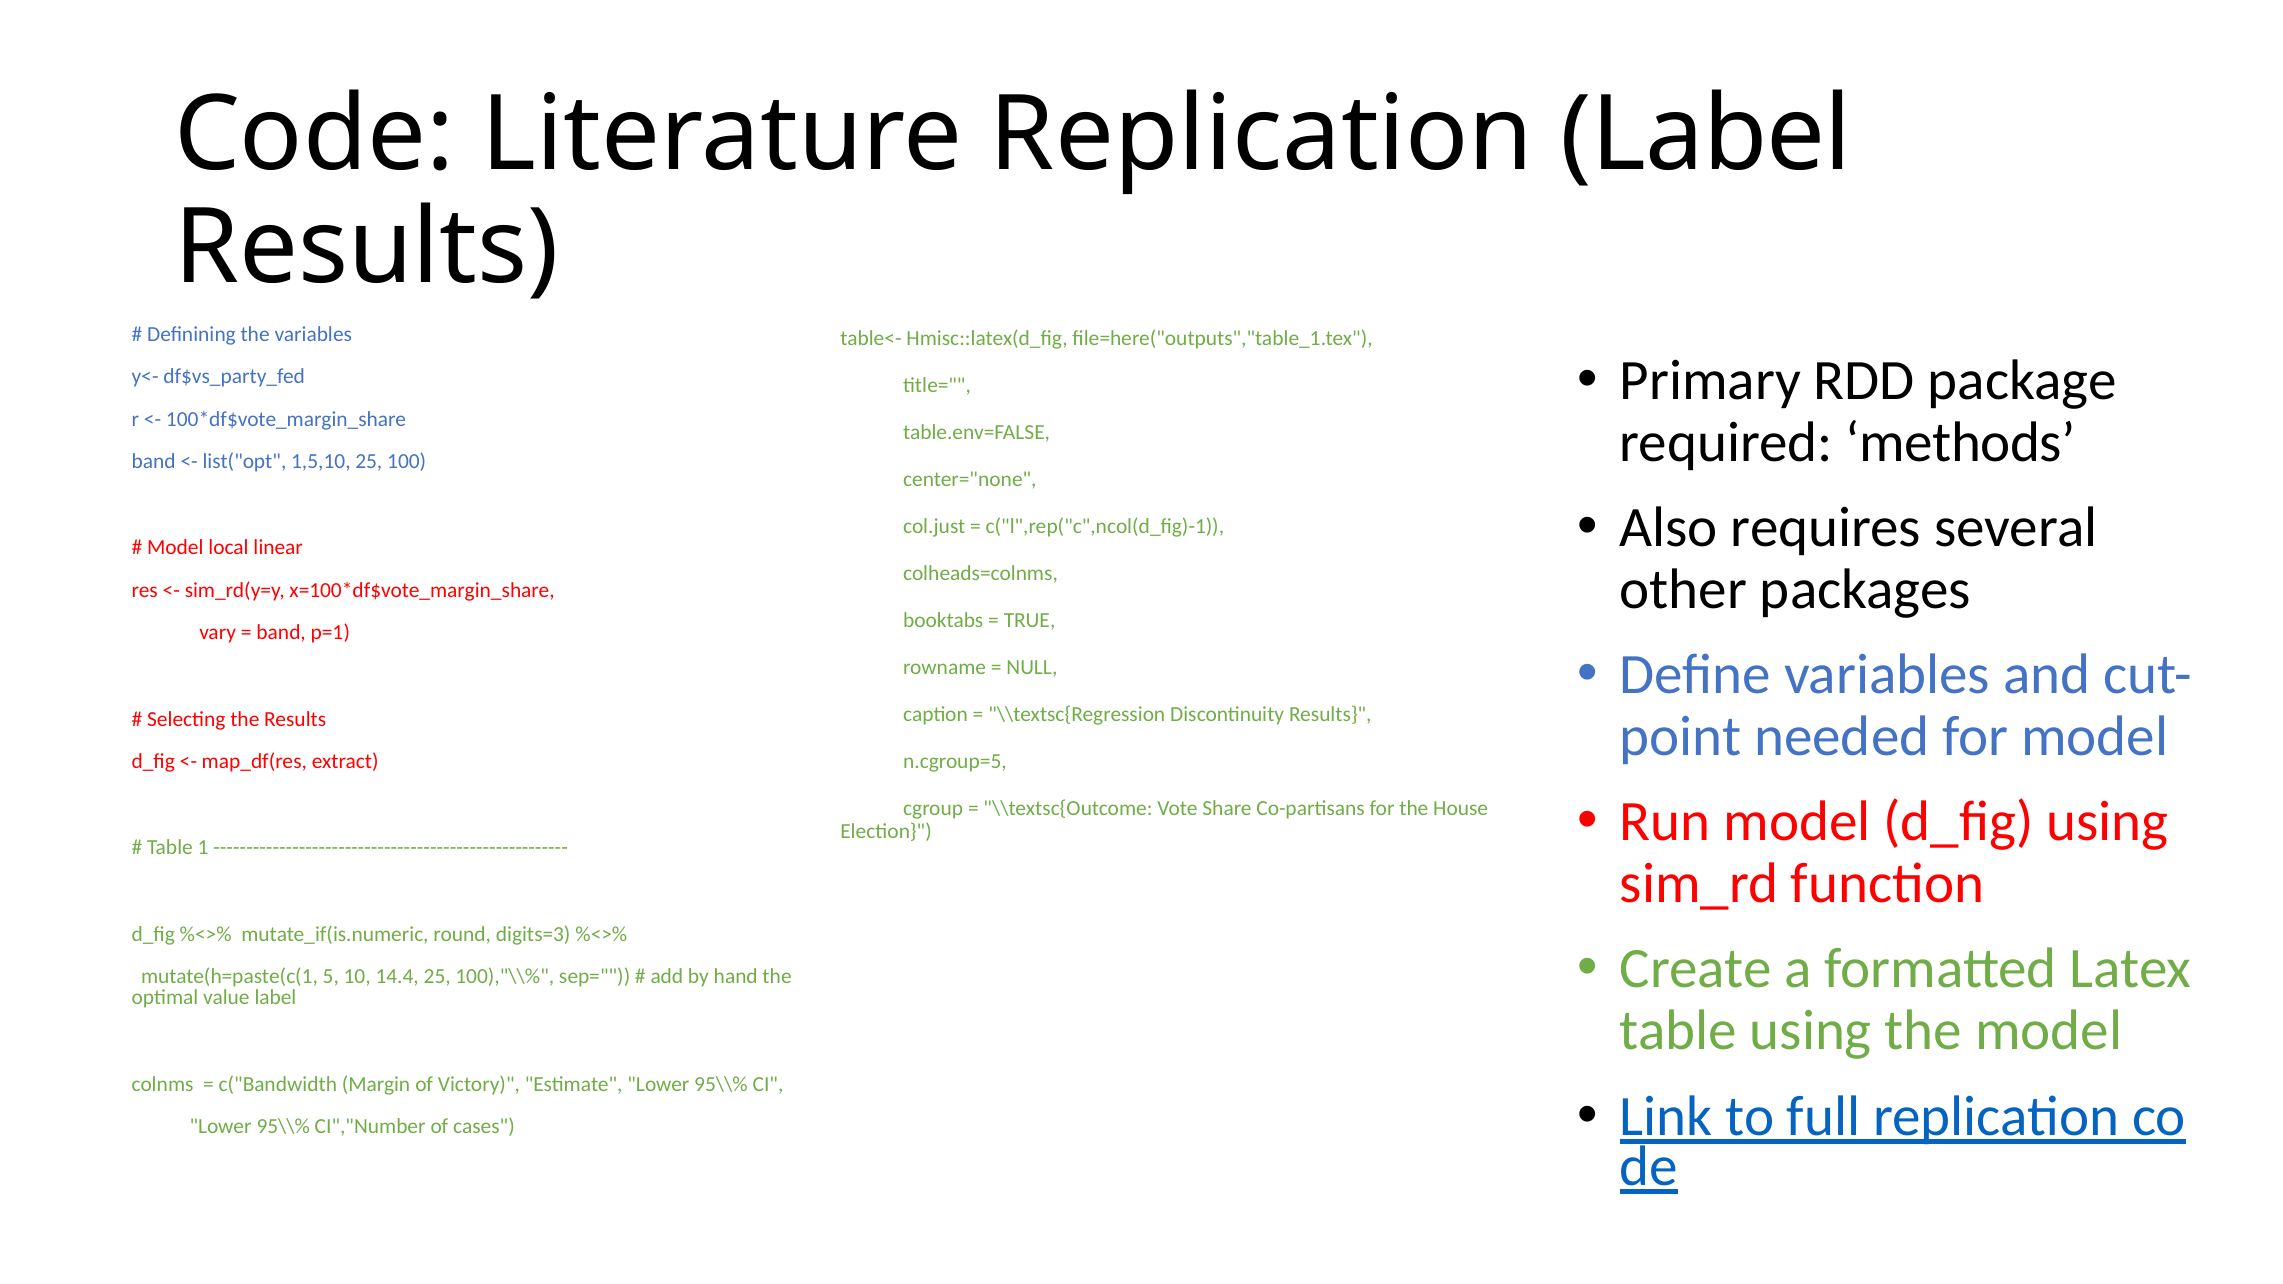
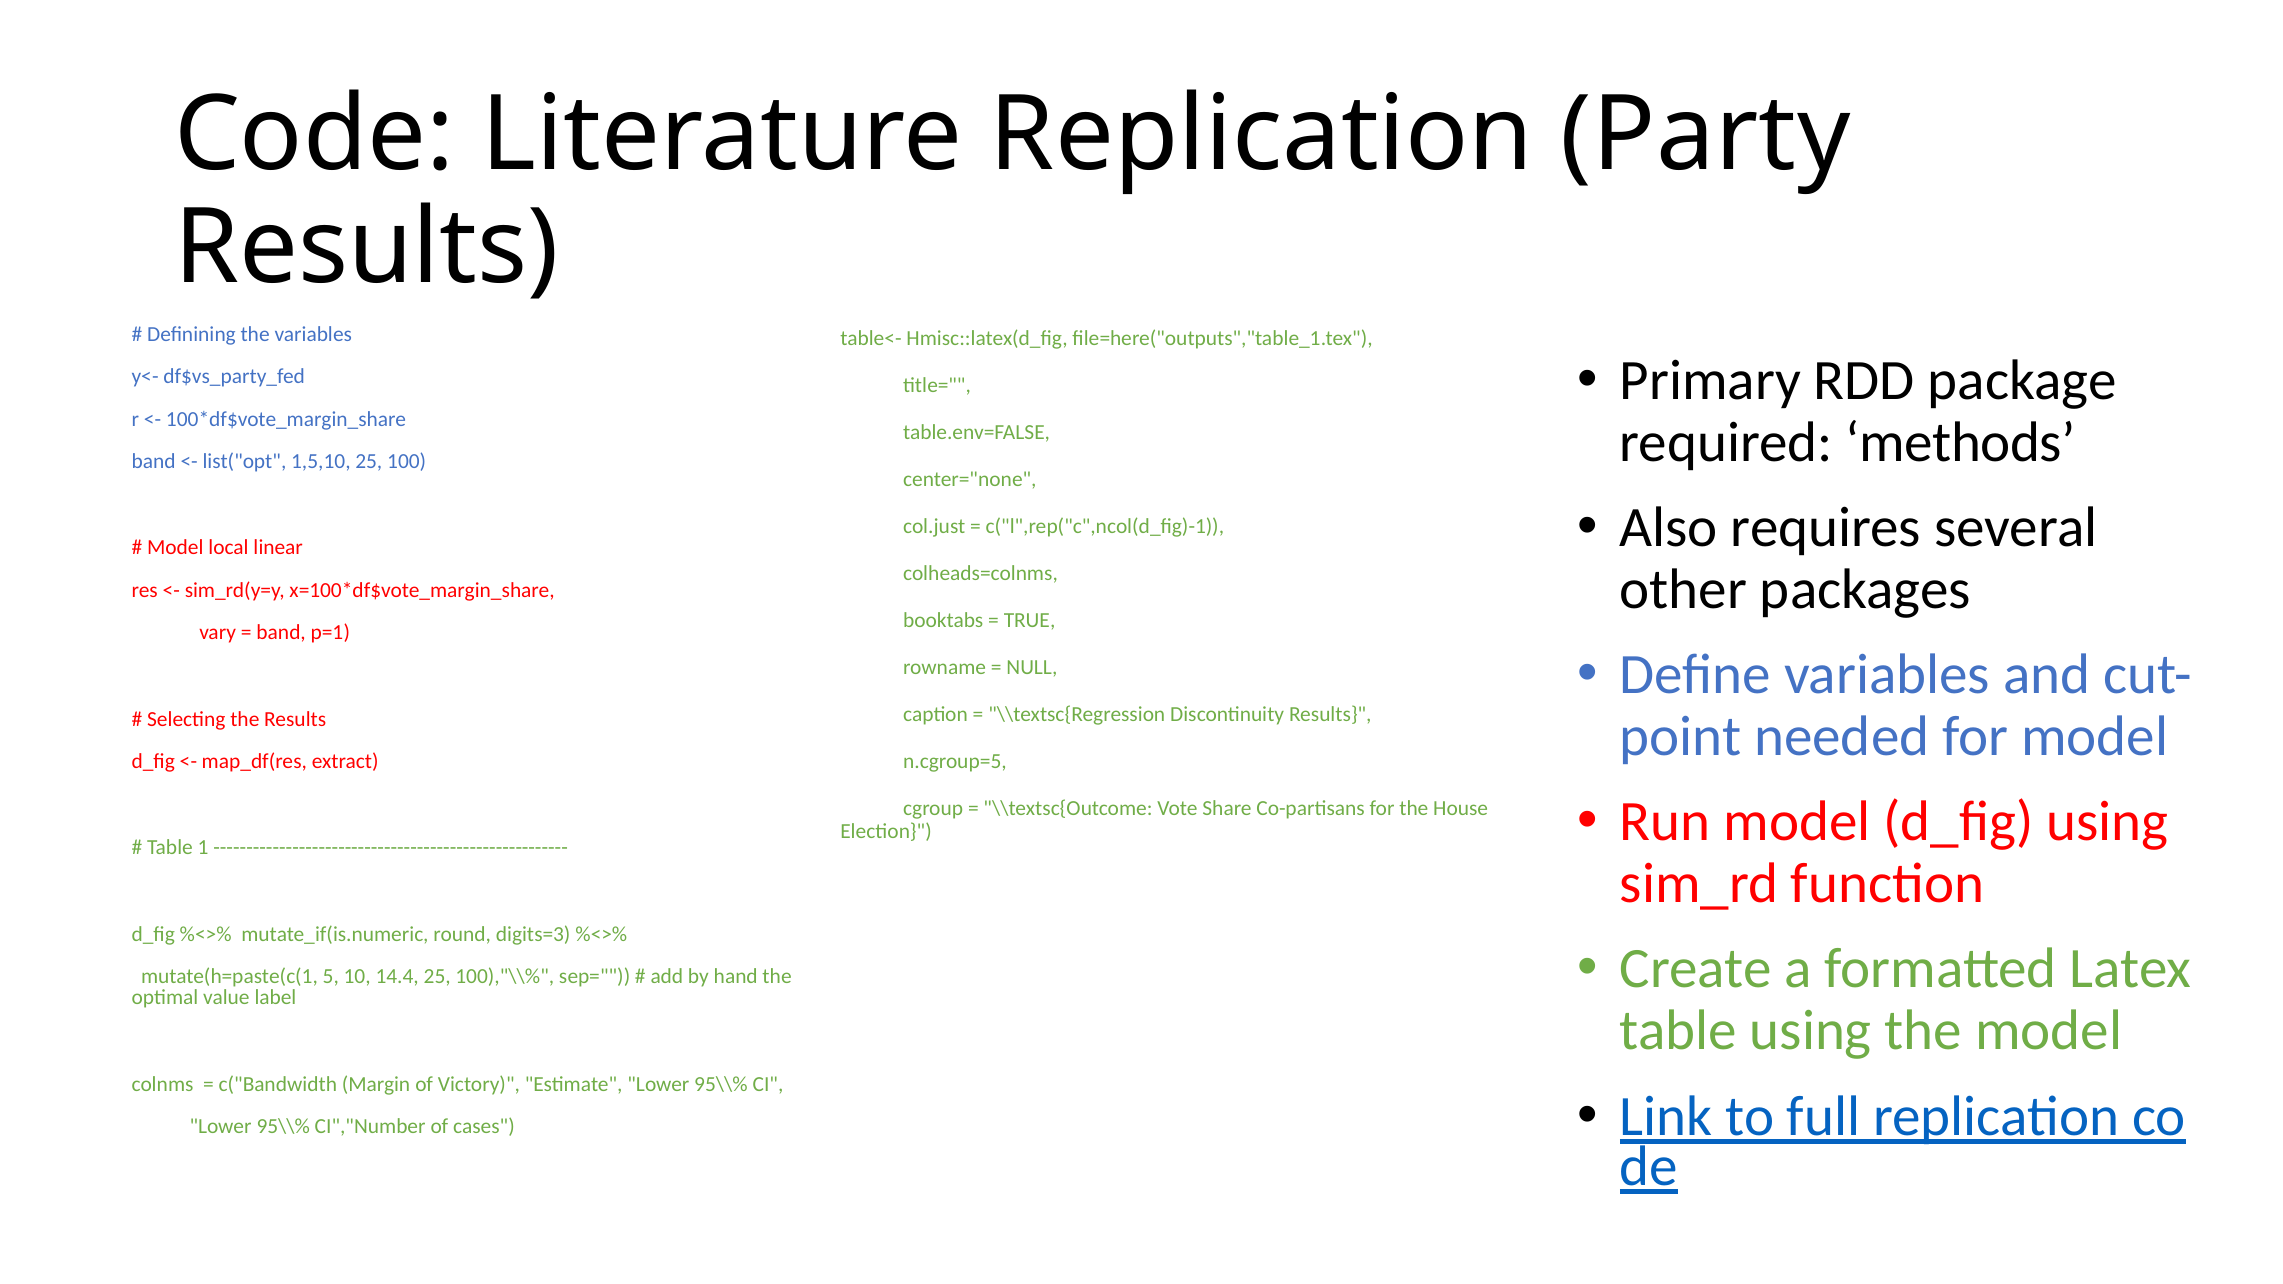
Replication Label: Label -> Party (1706, 135)
